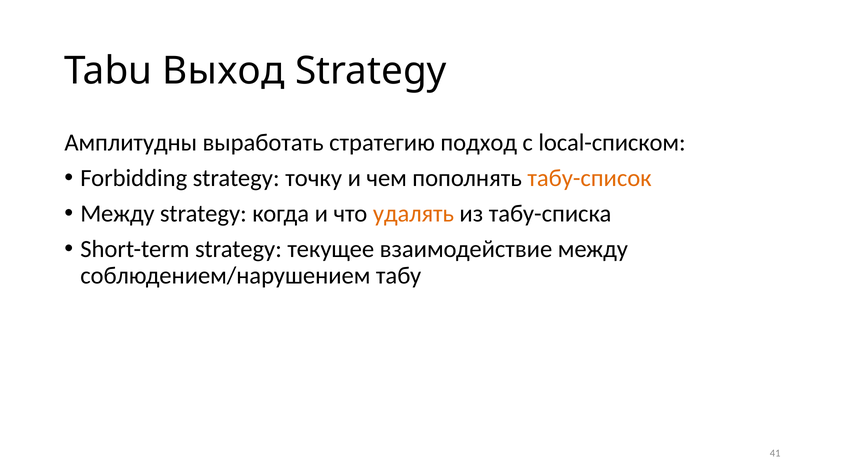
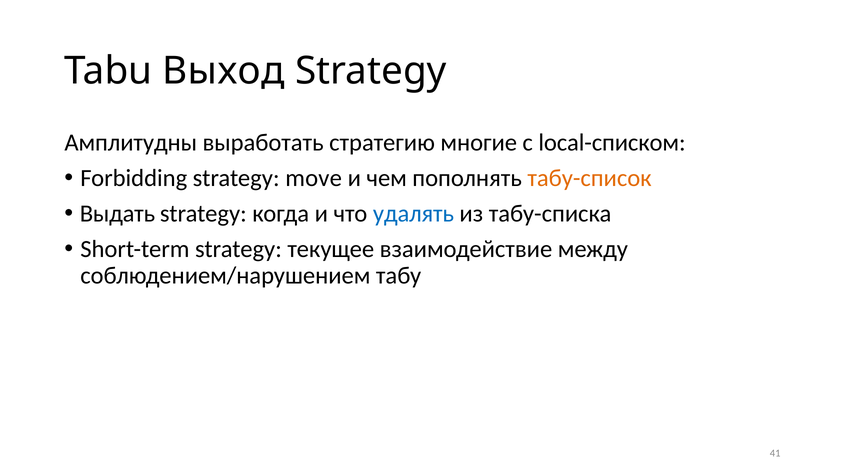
подход: подход -> многие (479, 143)
точку: точку -> move (314, 178)
Между: Между -> Выдать (117, 214)
удалять colour: orange -> blue (413, 214)
